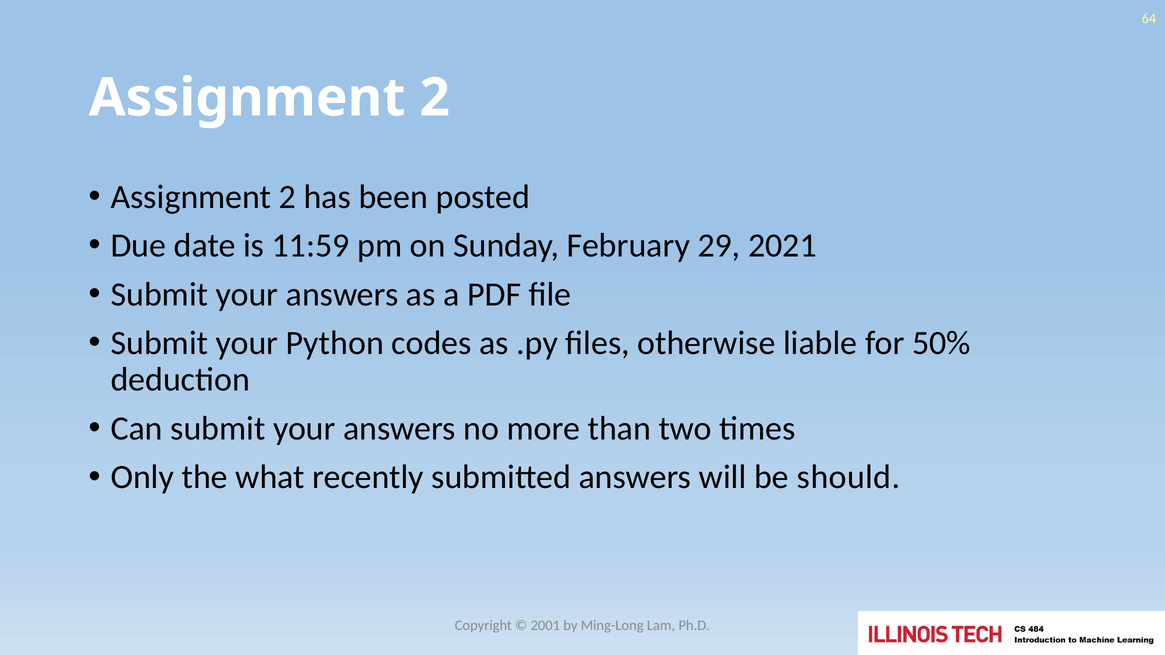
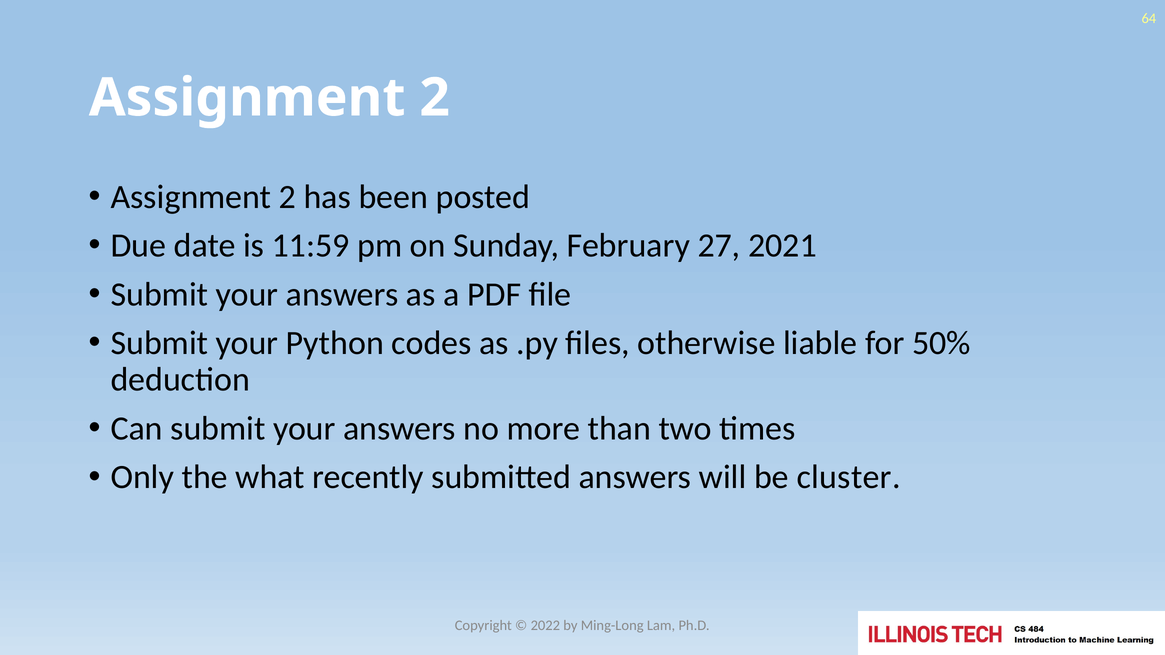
29: 29 -> 27 (719, 246)
should: should -> cluster (849, 477)
2001: 2001 -> 2022 (545, 626)
